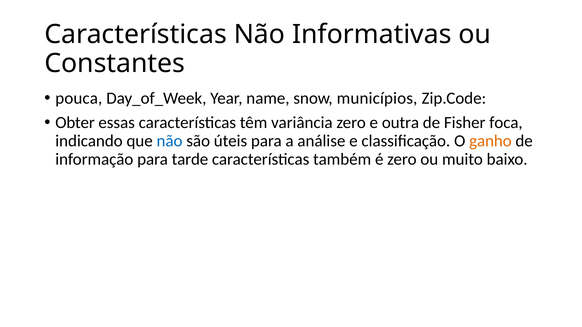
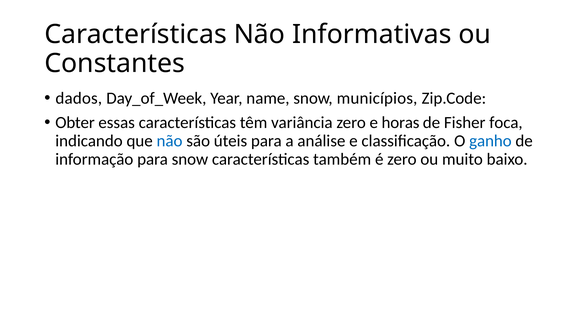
pouca: pouca -> dados (79, 98)
outra: outra -> horas (401, 123)
ganho colour: orange -> blue (490, 141)
para tarde: tarde -> snow (190, 159)
